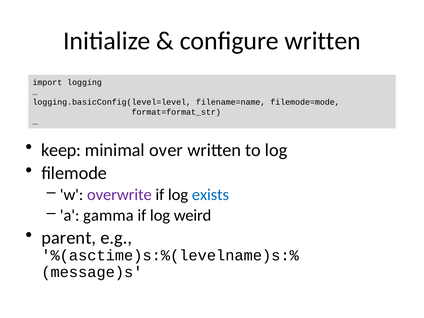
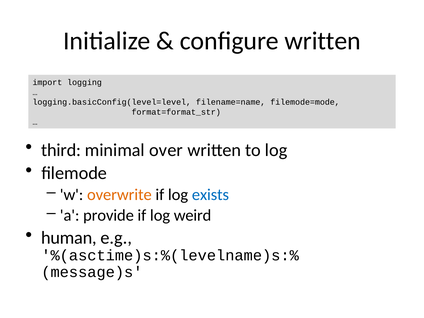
keep: keep -> third (61, 150)
overwrite colour: purple -> orange (119, 195)
gamma: gamma -> provide (108, 215)
parent: parent -> human (69, 238)
